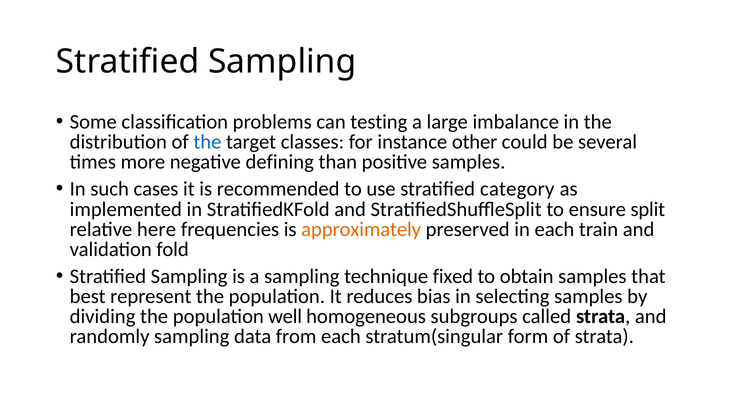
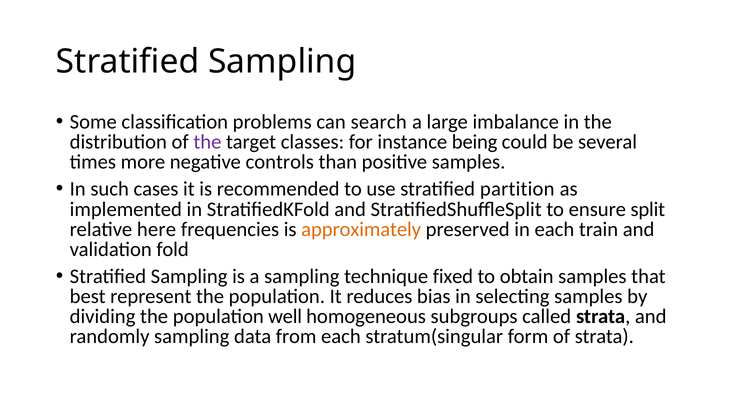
testing: testing -> search (379, 122)
the colour: blue -> purple (207, 142)
other: other -> being (475, 142)
defining: defining -> controls (280, 162)
category: category -> partition (517, 189)
